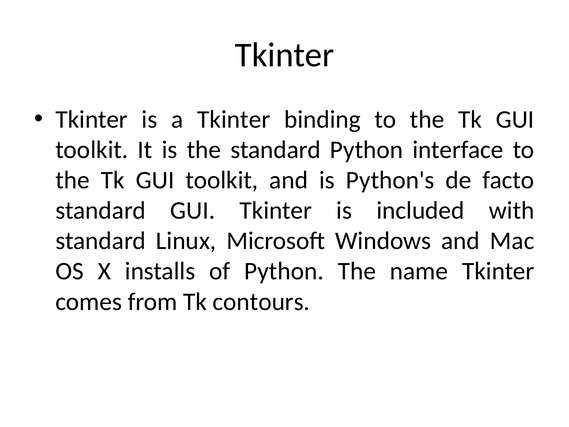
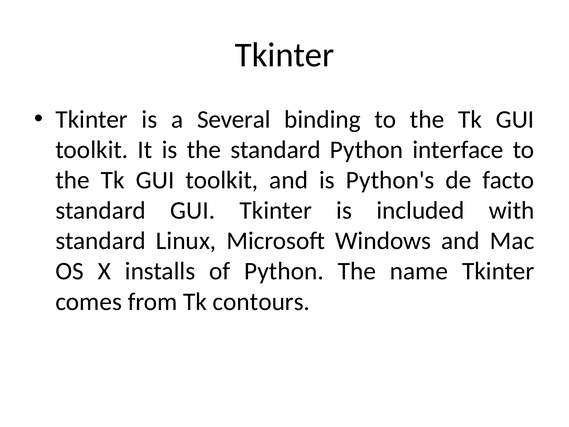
a Tkinter: Tkinter -> Several (234, 119)
